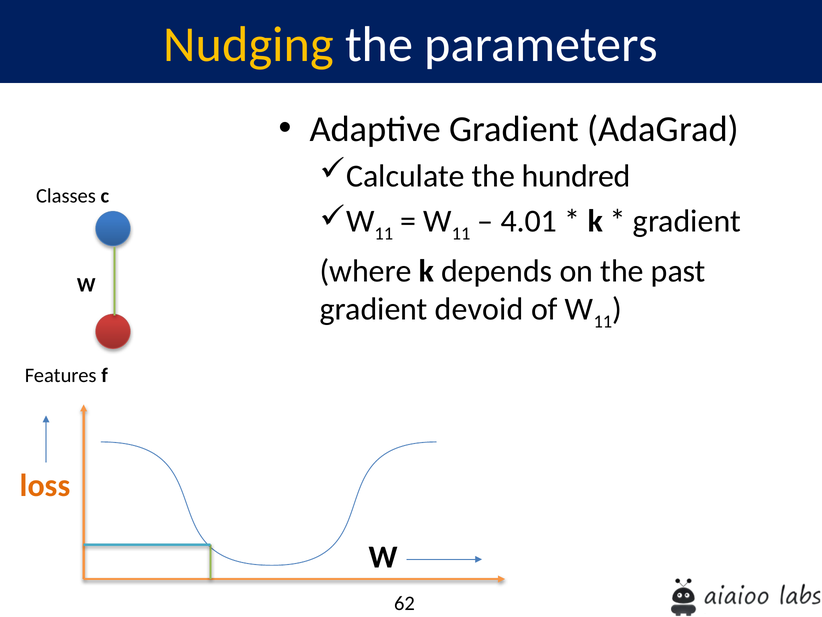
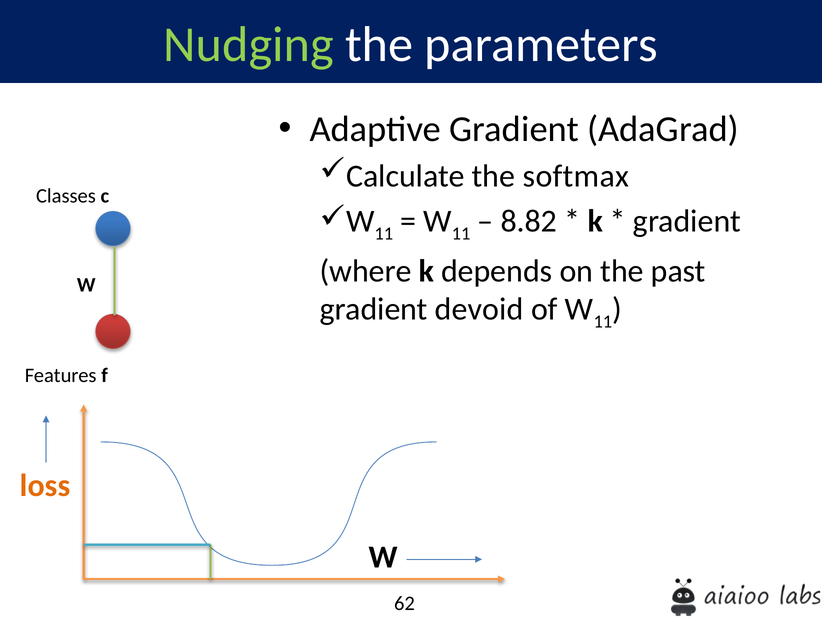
Nudging colour: yellow -> light green (249, 45)
hundred: hundred -> softmax (576, 176)
4.01: 4.01 -> 8.82 (529, 221)
